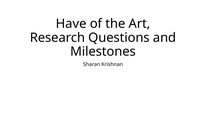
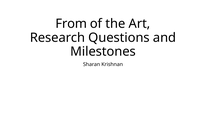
Have: Have -> From (71, 24)
